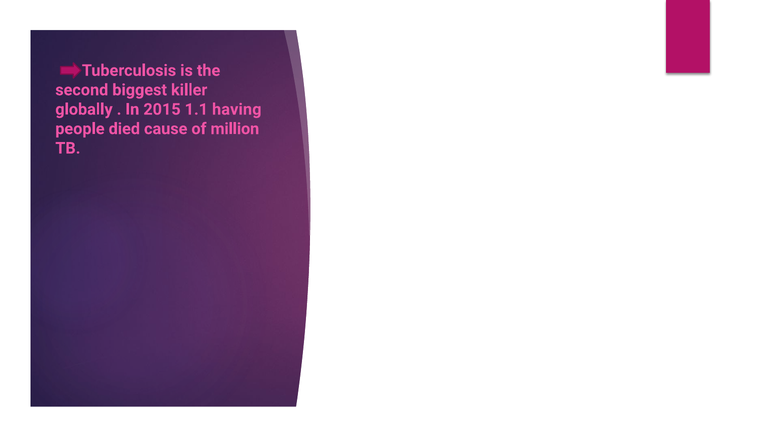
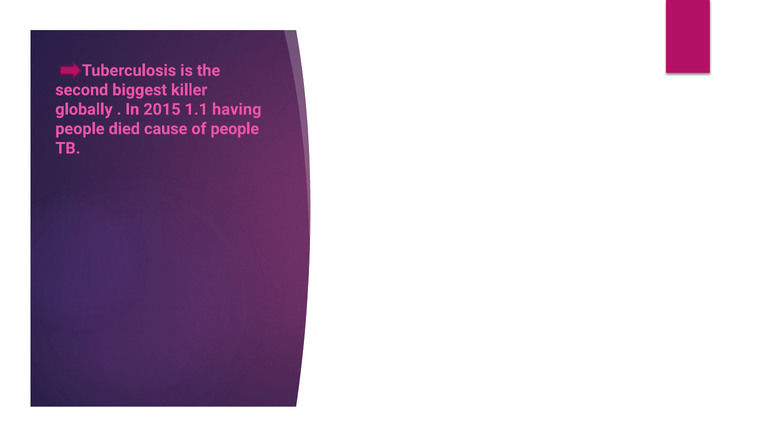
of million: million -> people (235, 129)
